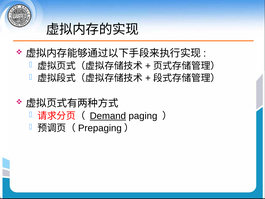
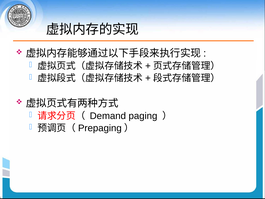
Demand underline: present -> none (108, 116)
